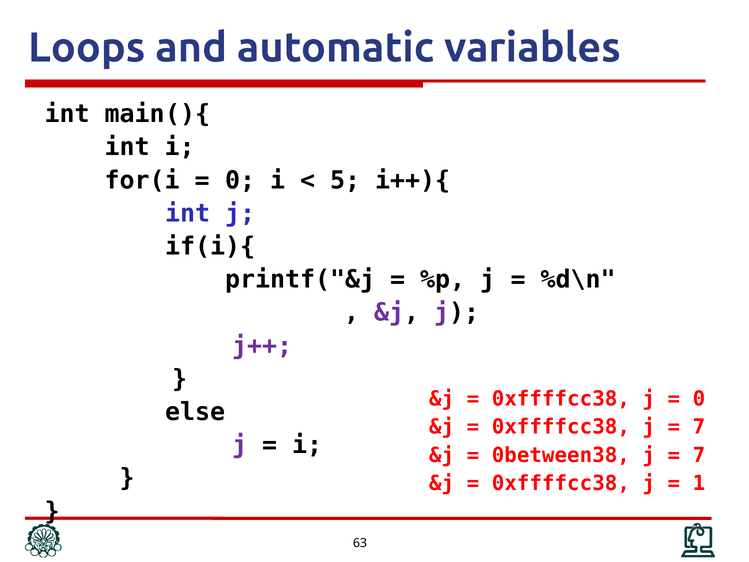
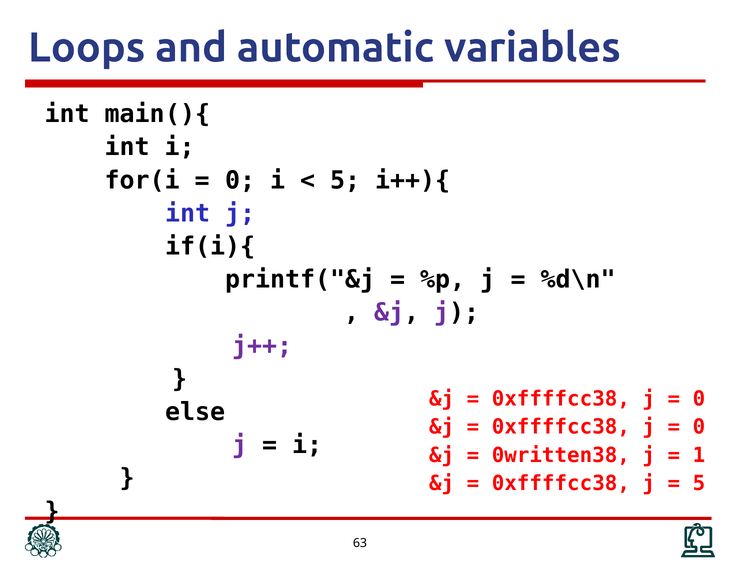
7: 7 -> 0 (699, 427)
0between38: 0between38 -> 0written38 (561, 455)
7: 7 -> 1 (699, 455)
1: 1 -> 5 (699, 483)
